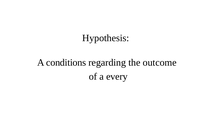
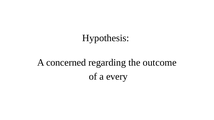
conditions: conditions -> concerned (66, 63)
